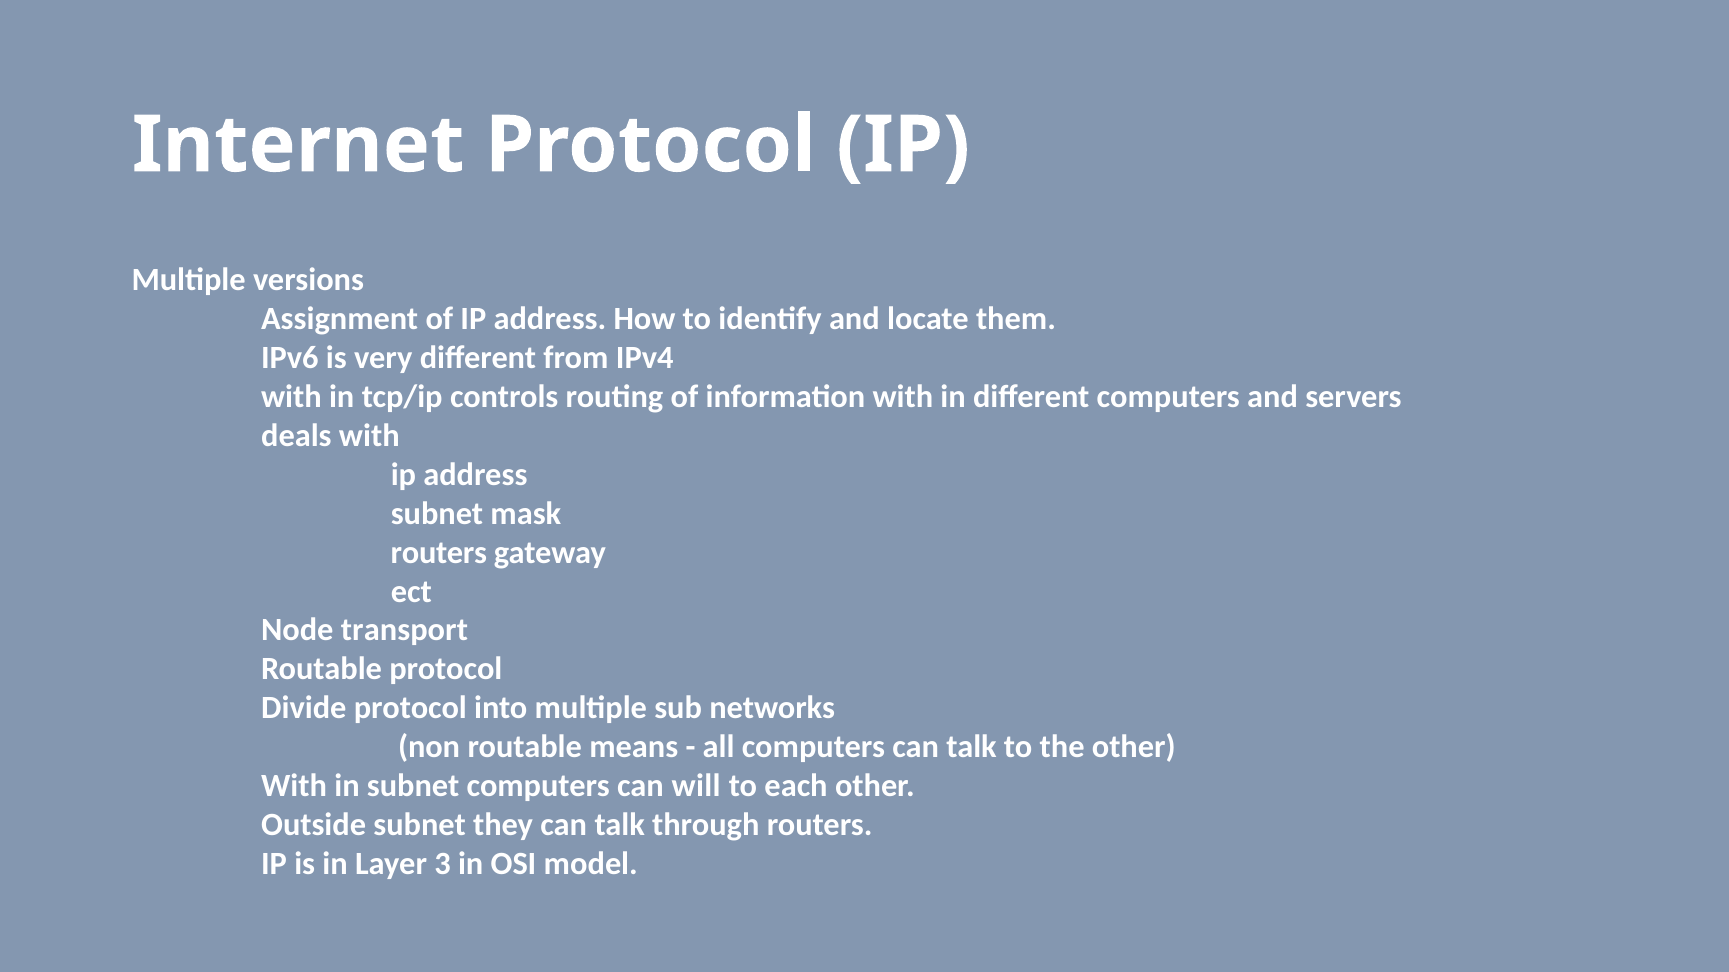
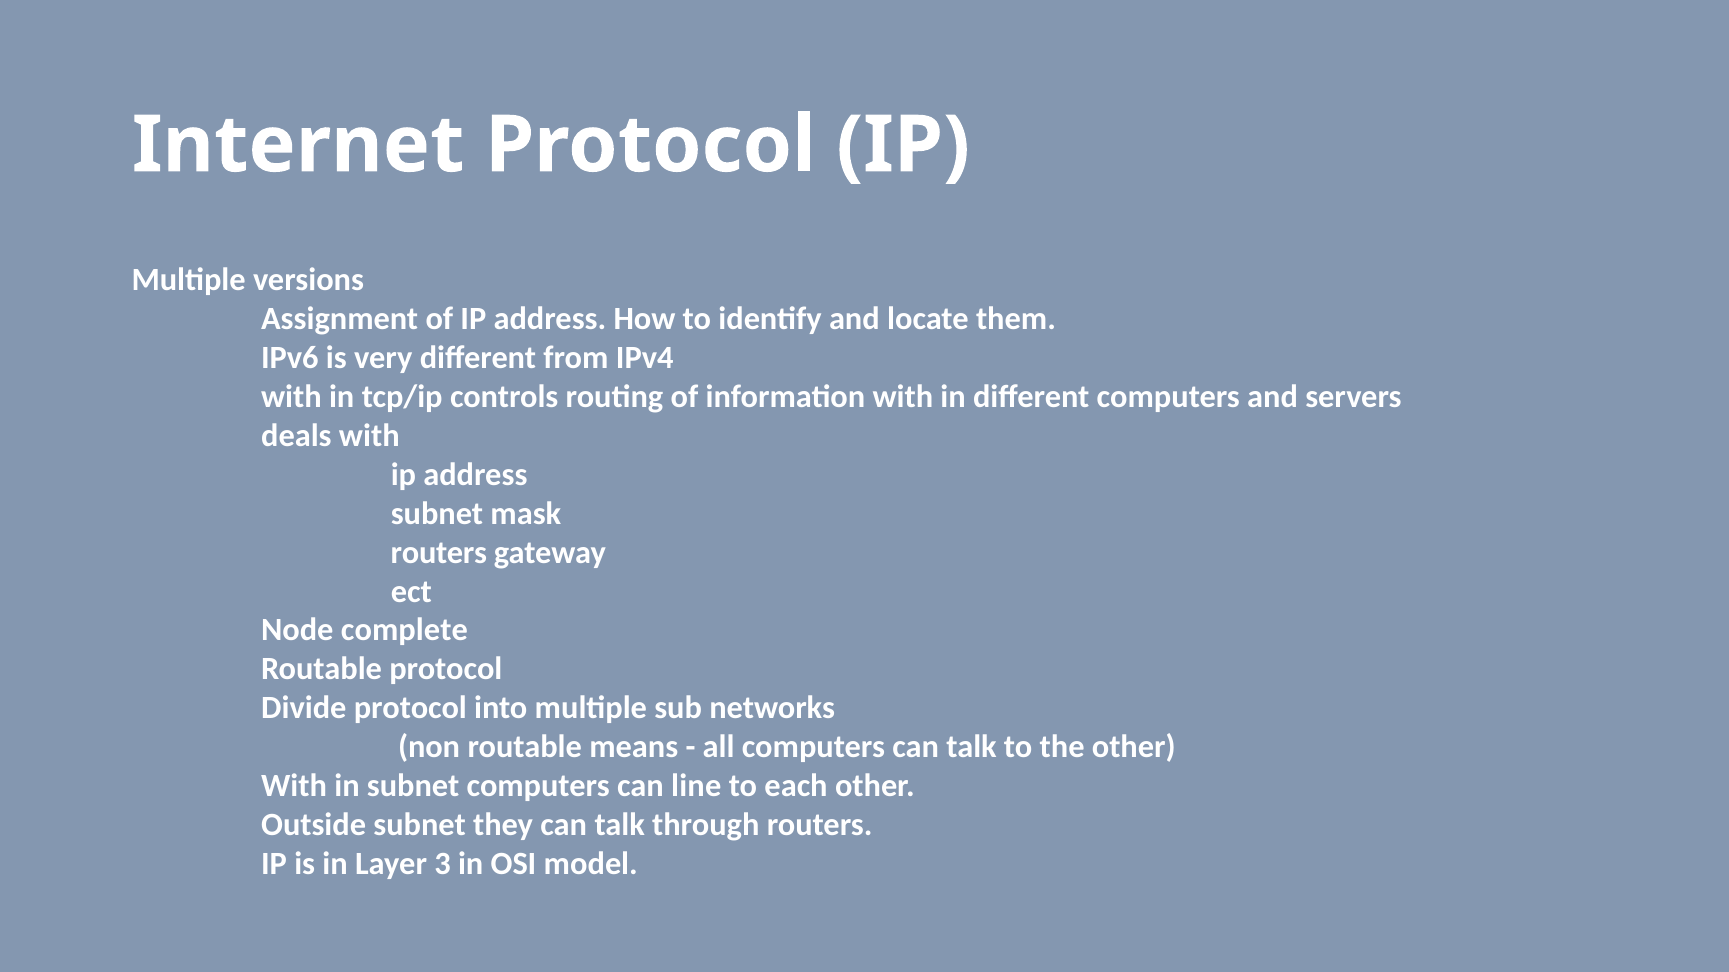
transport: transport -> complete (404, 631)
will: will -> line (696, 786)
